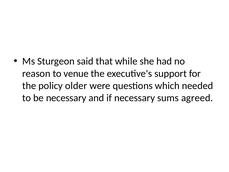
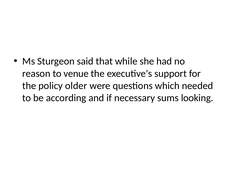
be necessary: necessary -> according (66, 98)
agreed: agreed -> looking (197, 98)
